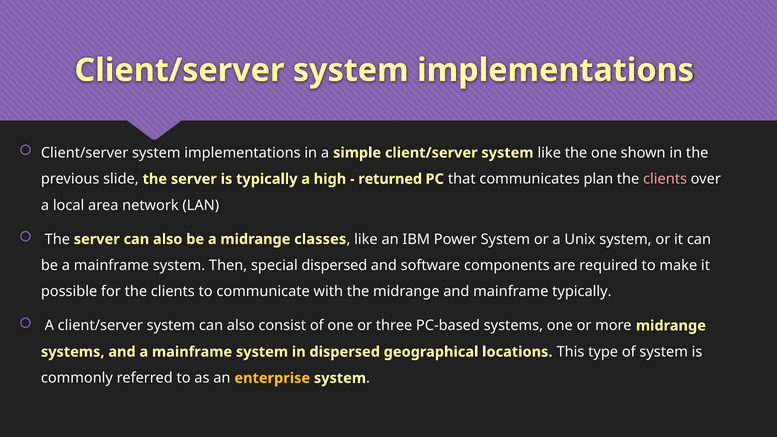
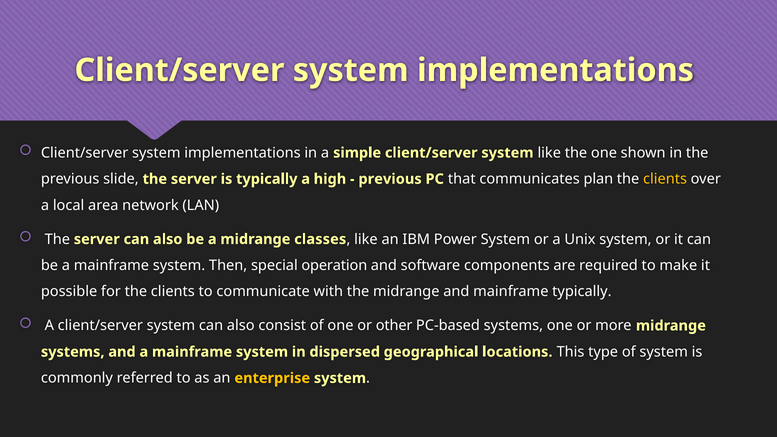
returned: returned -> previous (390, 179)
clients colour: pink -> yellow (665, 179)
special dispersed: dispersed -> operation (334, 265)
three: three -> other (394, 326)
